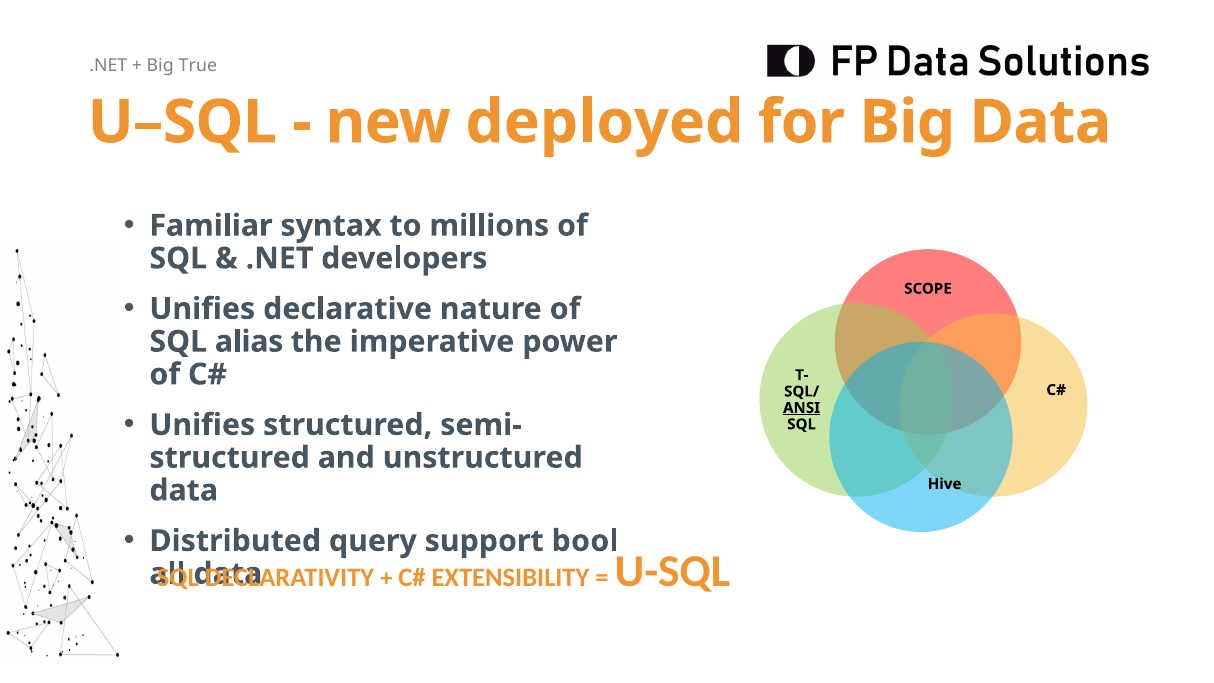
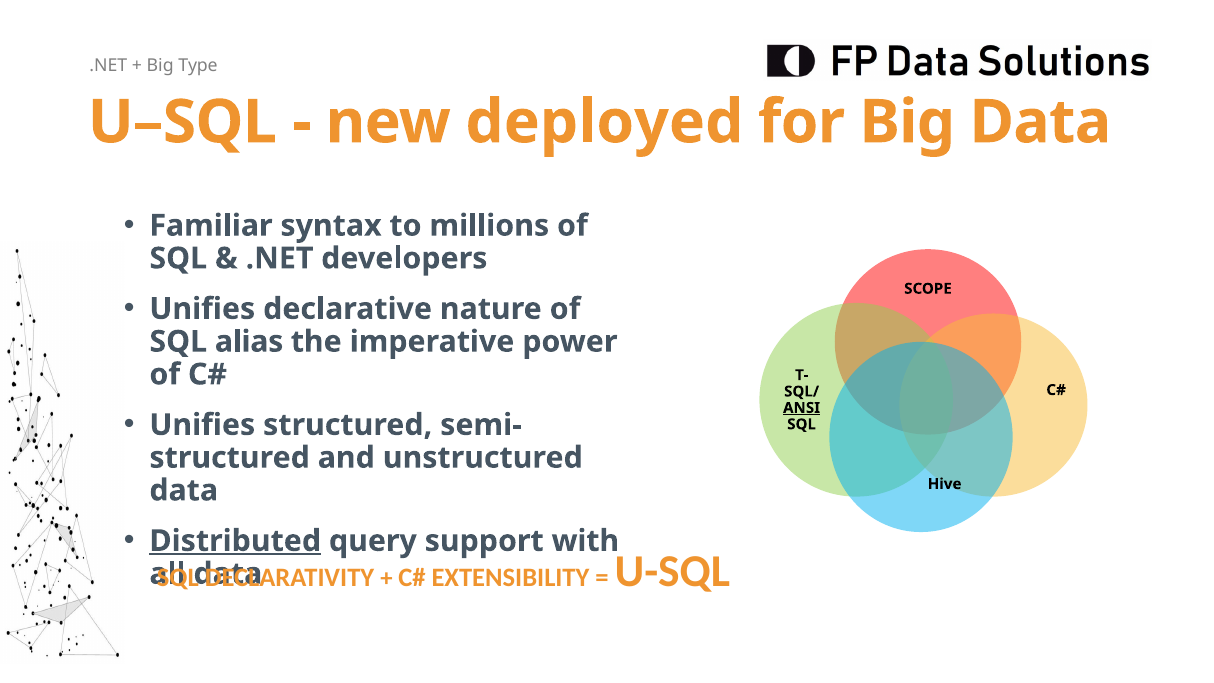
True: True -> Type (198, 66)
Distributed underline: none -> present (235, 541)
bool: bool -> with (585, 541)
